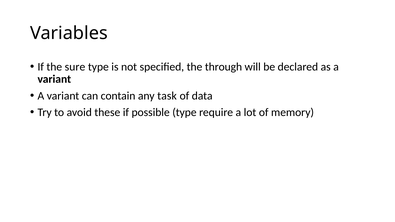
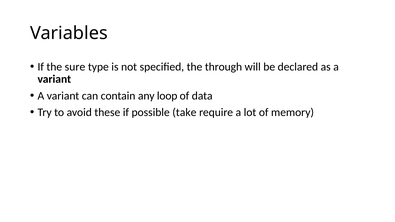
task: task -> loop (167, 96)
possible type: type -> take (184, 112)
